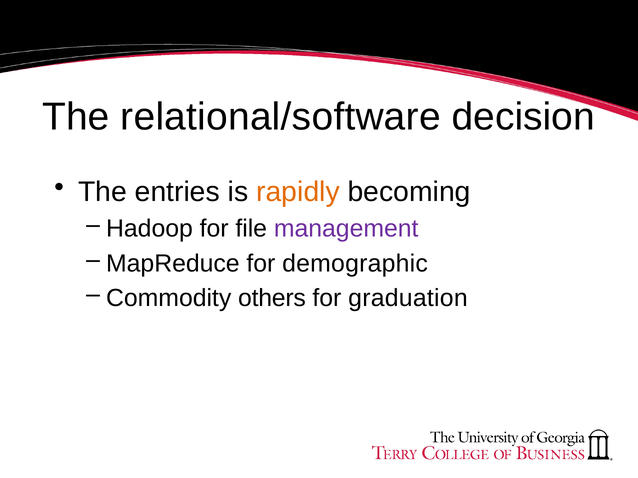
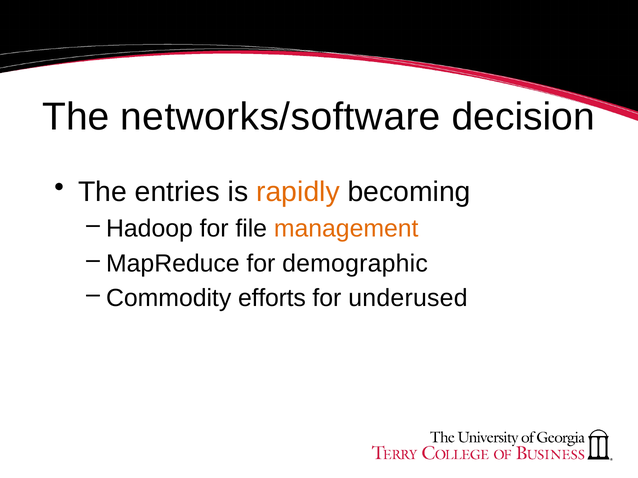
relational/software: relational/software -> networks/software (281, 117)
management colour: purple -> orange (346, 229)
others: others -> efforts (272, 298)
graduation: graduation -> underused (408, 298)
